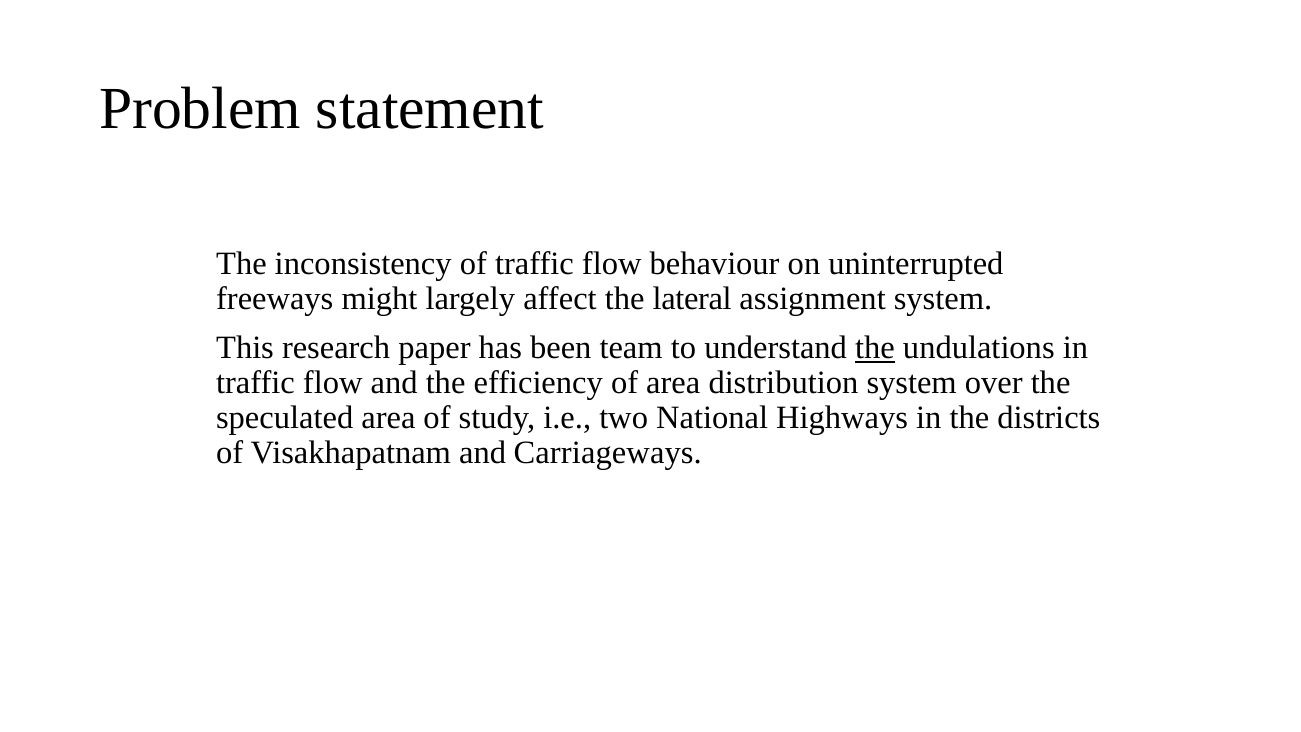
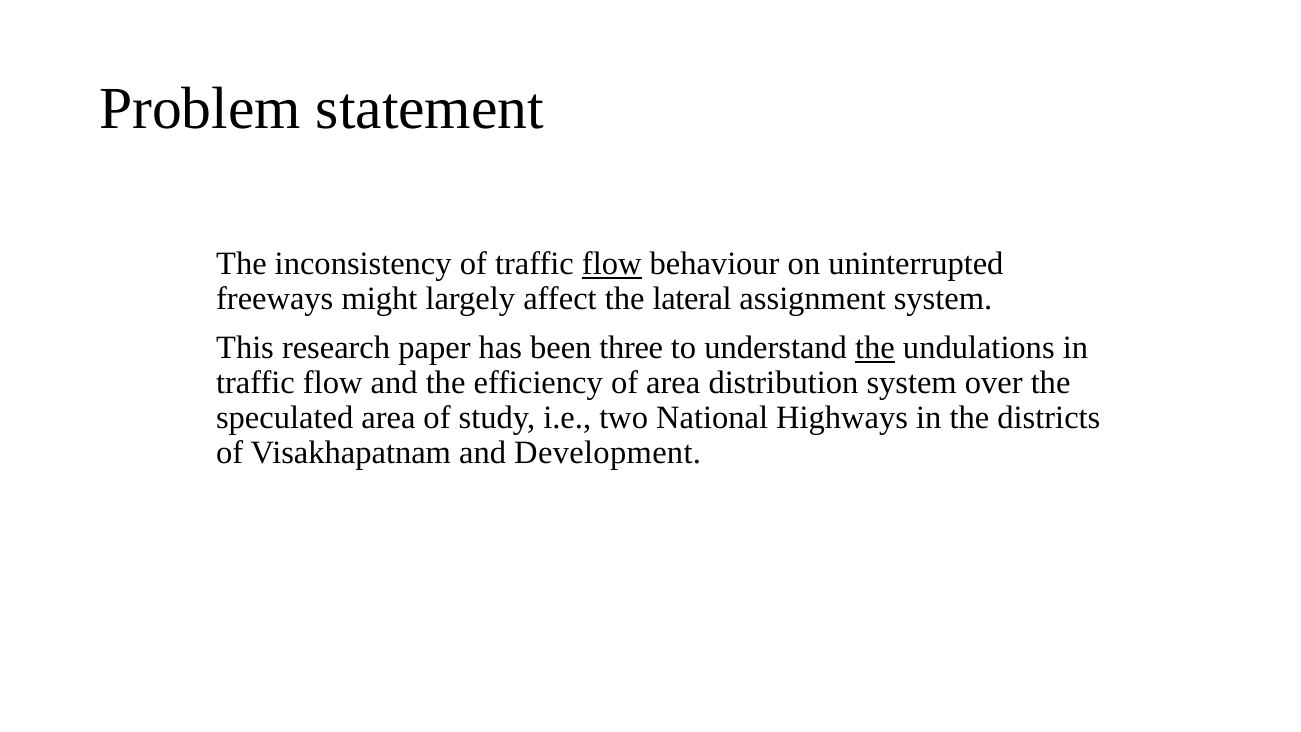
flow underline: none -> present (612, 264)
team: team -> three (631, 347)
Carriageways: Carriageways -> Development (608, 453)
